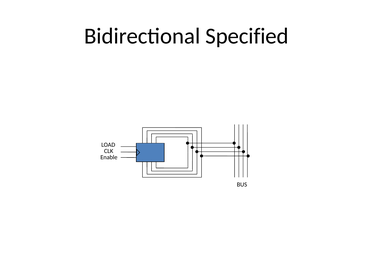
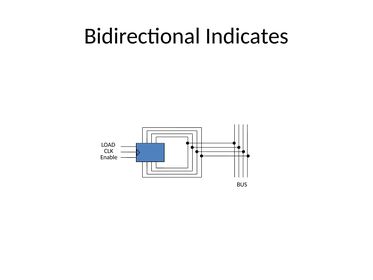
Specified: Specified -> Indicates (247, 36)
